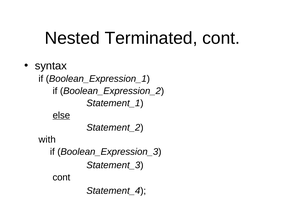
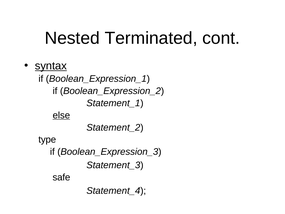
syntax underline: none -> present (51, 66)
with: with -> type (47, 139)
cont: cont -> safe (61, 177)
